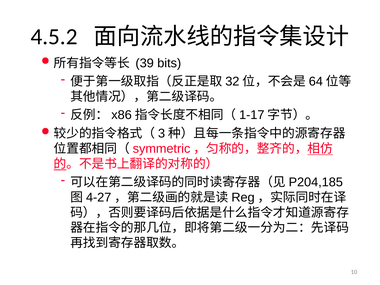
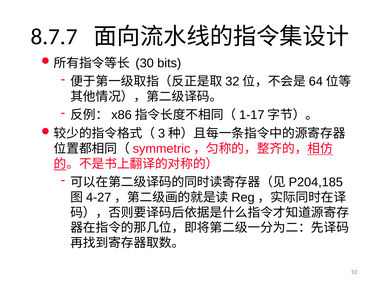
4.5.2: 4.5.2 -> 8.7.7 (54, 37)
39: 39 -> 30 (145, 63)
